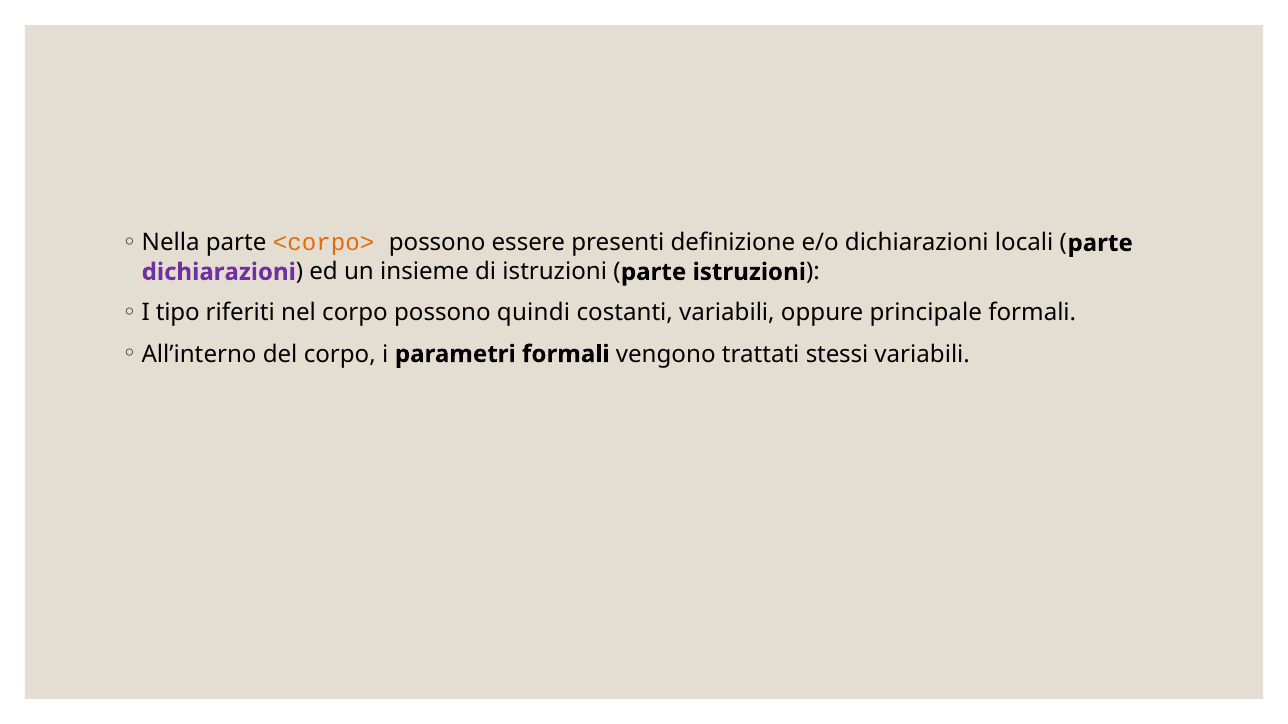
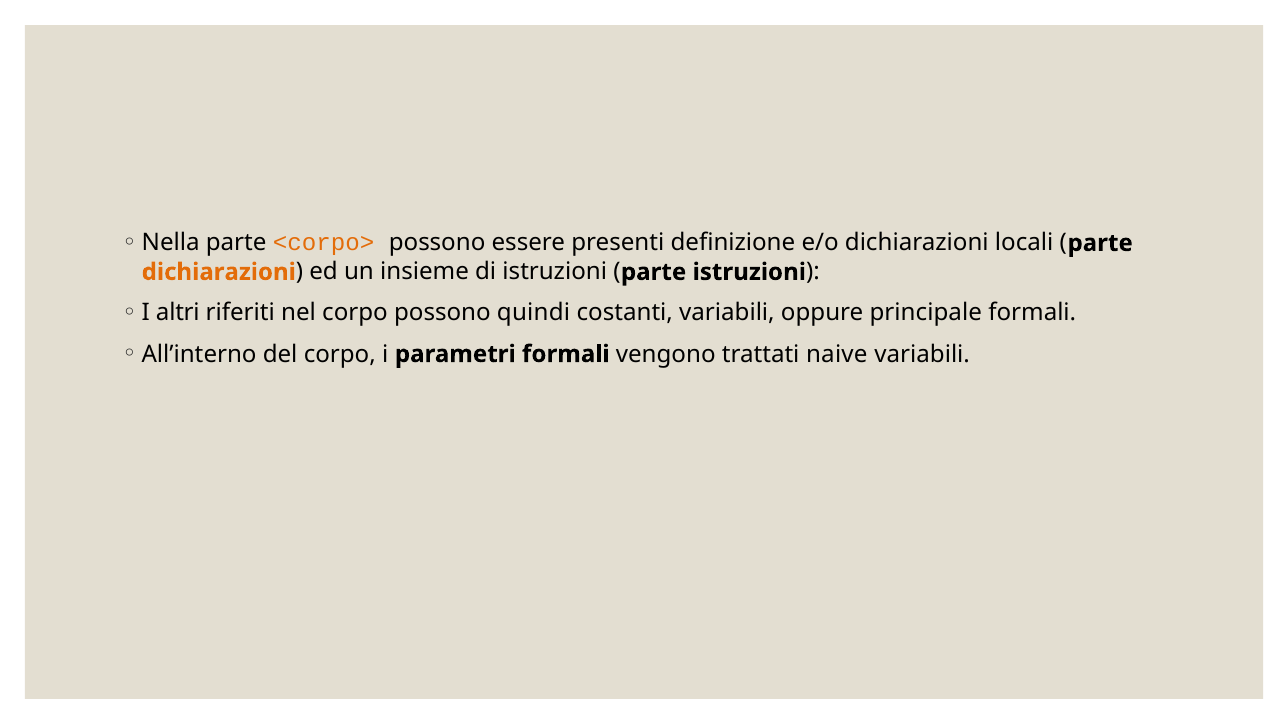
dichiarazioni colour: purple -> orange (219, 272)
tipo: tipo -> altri (178, 313)
stessi: stessi -> naive (837, 354)
